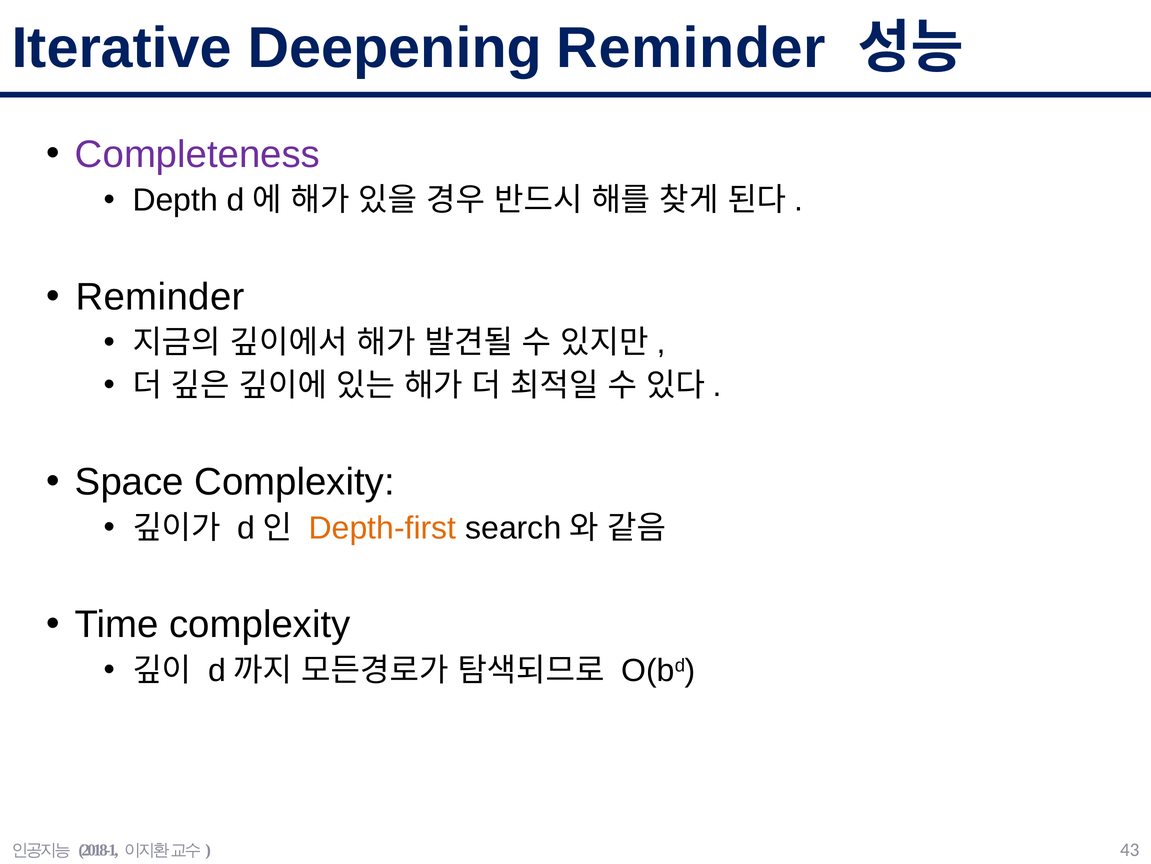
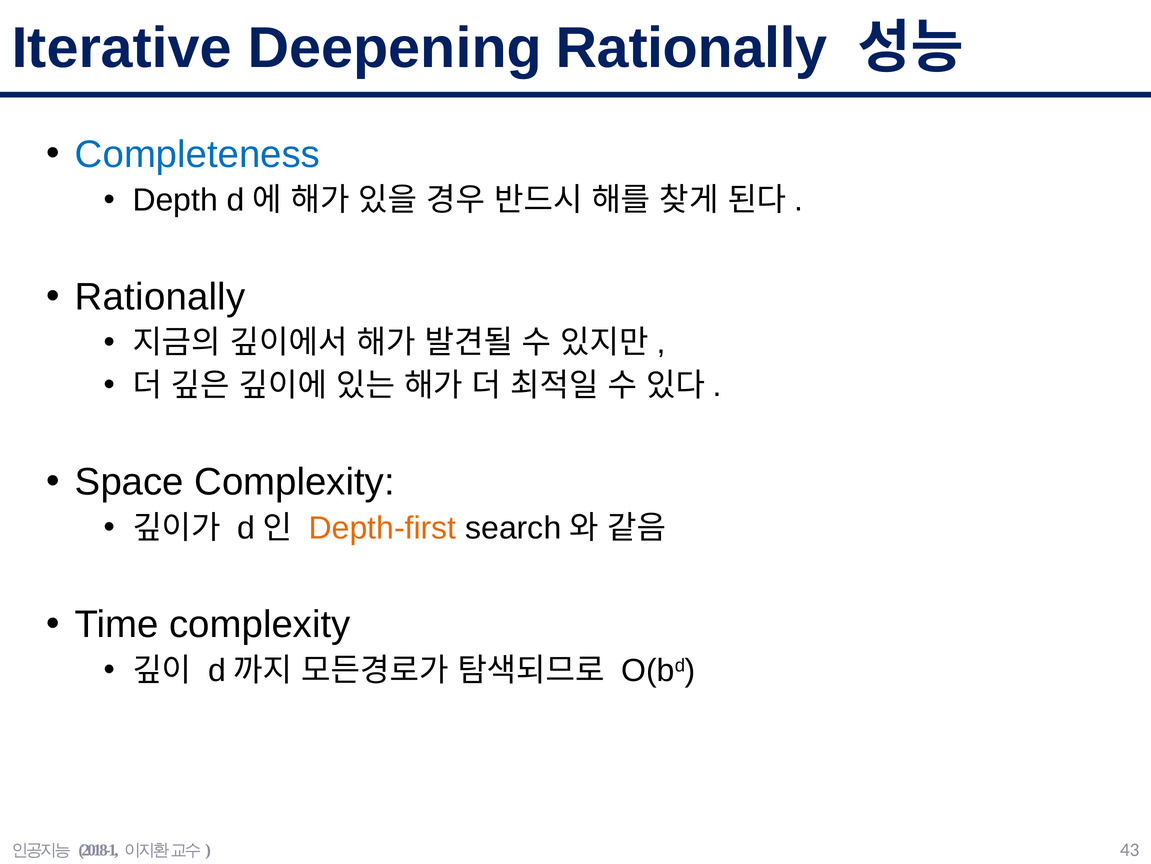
Deepening Reminder: Reminder -> Rationally (692, 48)
Completeness colour: purple -> blue (198, 154)
Reminder: Reminder -> Rationally (160, 297)
